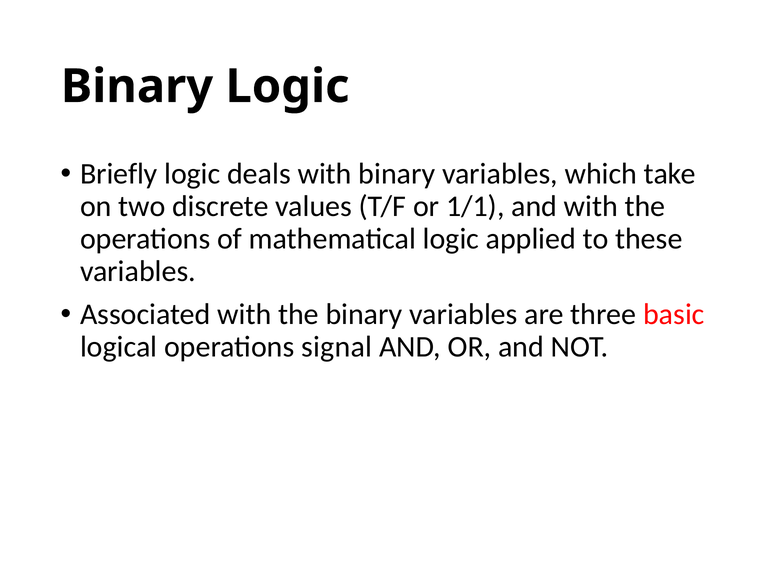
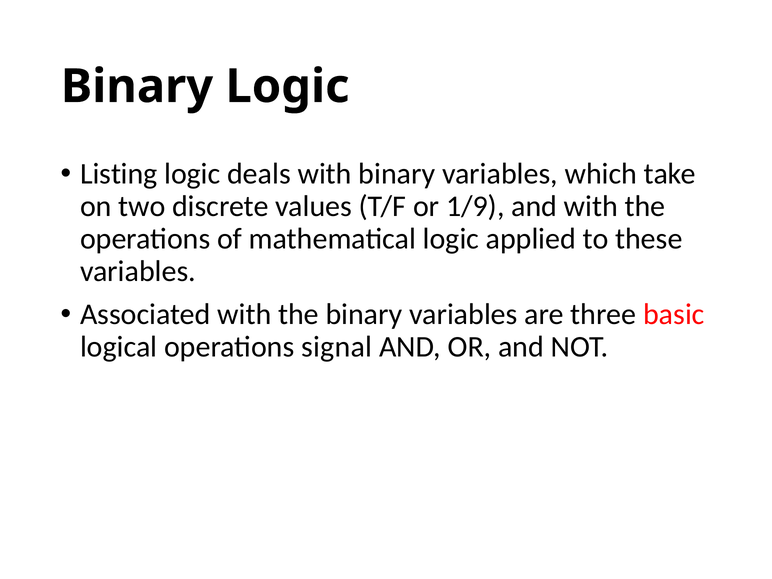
Briefly: Briefly -> Listing (119, 174)
1/1: 1/1 -> 1/9 (475, 206)
